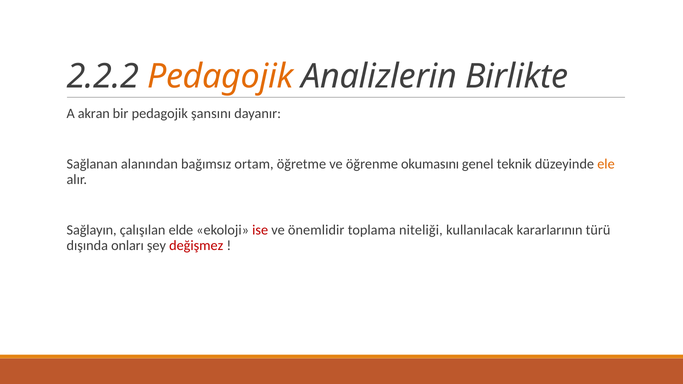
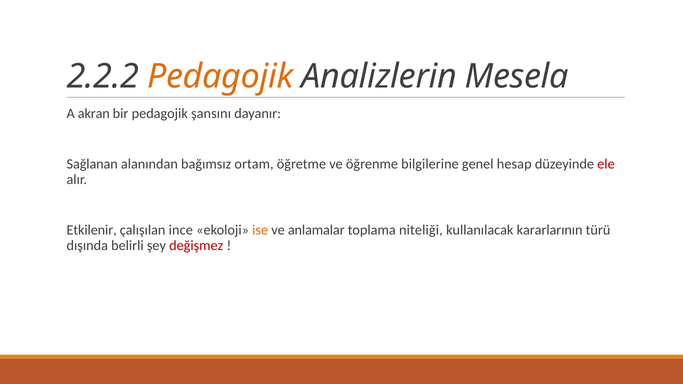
Birlikte: Birlikte -> Mesela (517, 77)
okumasını: okumasını -> bilgilerine (430, 164)
teknik: teknik -> hesap (514, 164)
ele colour: orange -> red (606, 164)
Sağlayın: Sağlayın -> Etkilenir (92, 230)
elde: elde -> ince (181, 230)
ise colour: red -> orange (260, 230)
önemlidir: önemlidir -> anlamalar (316, 230)
onları: onları -> belirli (127, 246)
